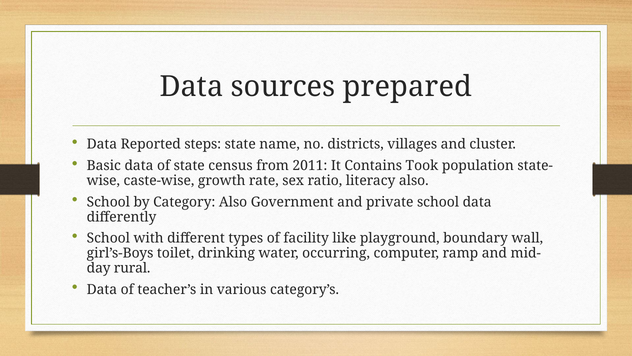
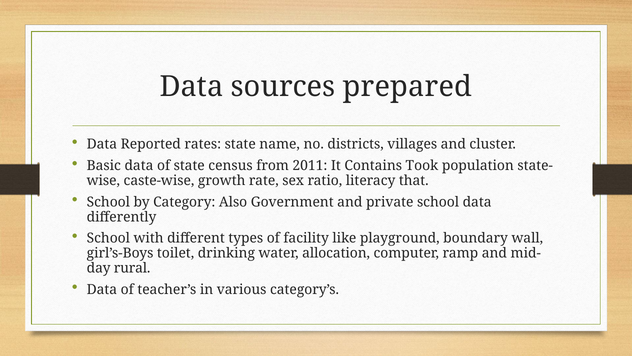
steps: steps -> rates (203, 144)
literacy also: also -> that (414, 180)
occurring: occurring -> allocation (336, 253)
